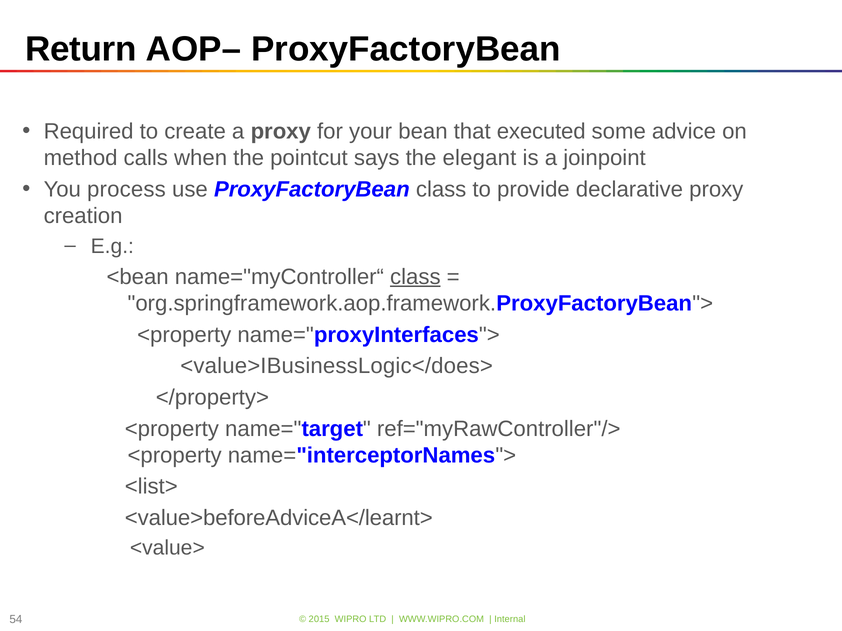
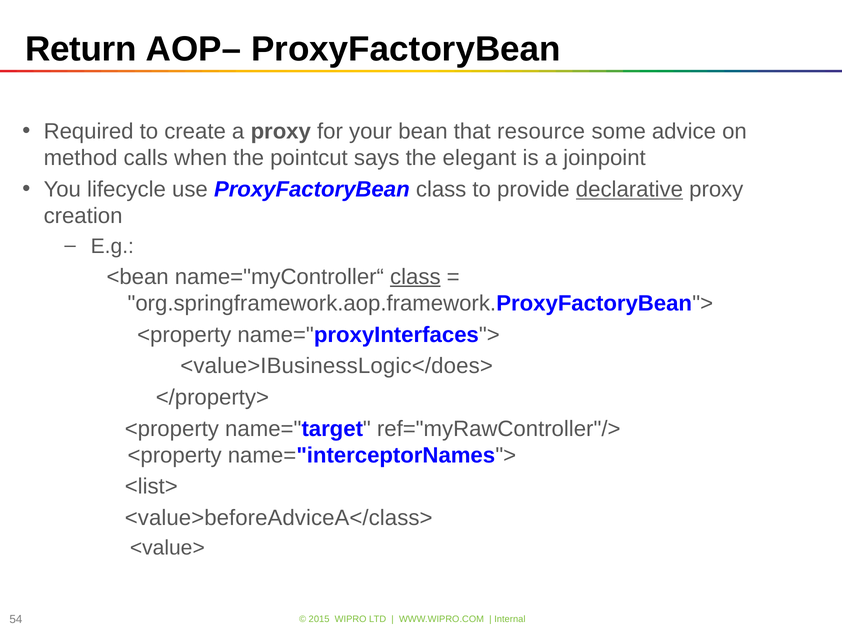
executed: executed -> resource (541, 132)
process: process -> lifecycle (127, 190)
declarative underline: none -> present (629, 190)
<value>beforeAdviceA</learnt>: <value>beforeAdviceA</learnt> -> <value>beforeAdviceA</class> (279, 518)
